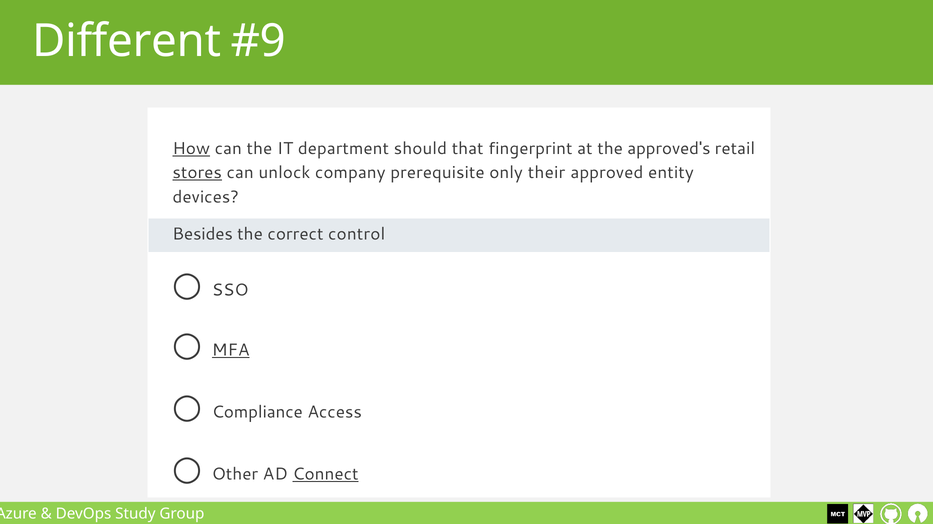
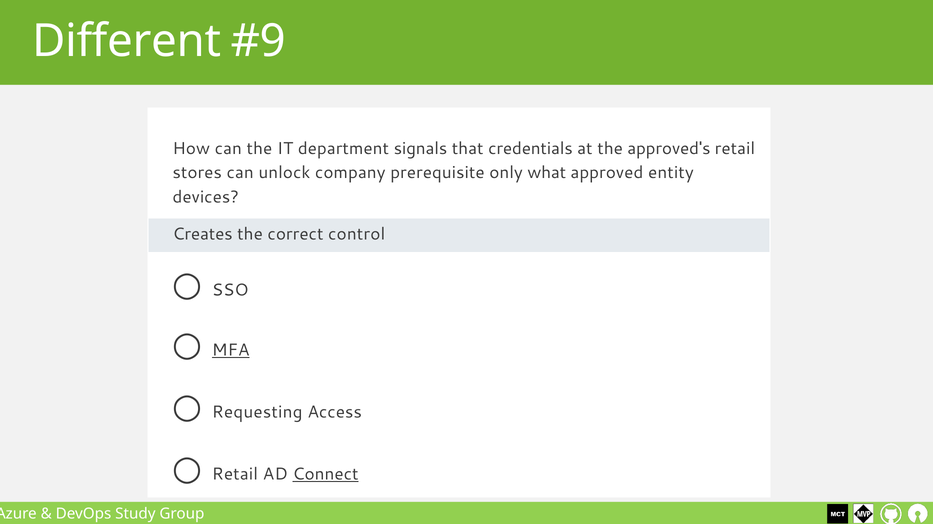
How underline: present -> none (191, 148)
should: should -> signals (420, 148)
fingerprint: fingerprint -> credentials (531, 148)
stores underline: present -> none (197, 173)
their: their -> what (547, 173)
Besides: Besides -> Creates (203, 234)
Compliance: Compliance -> Requesting (257, 412)
Other: Other -> Retail (235, 474)
